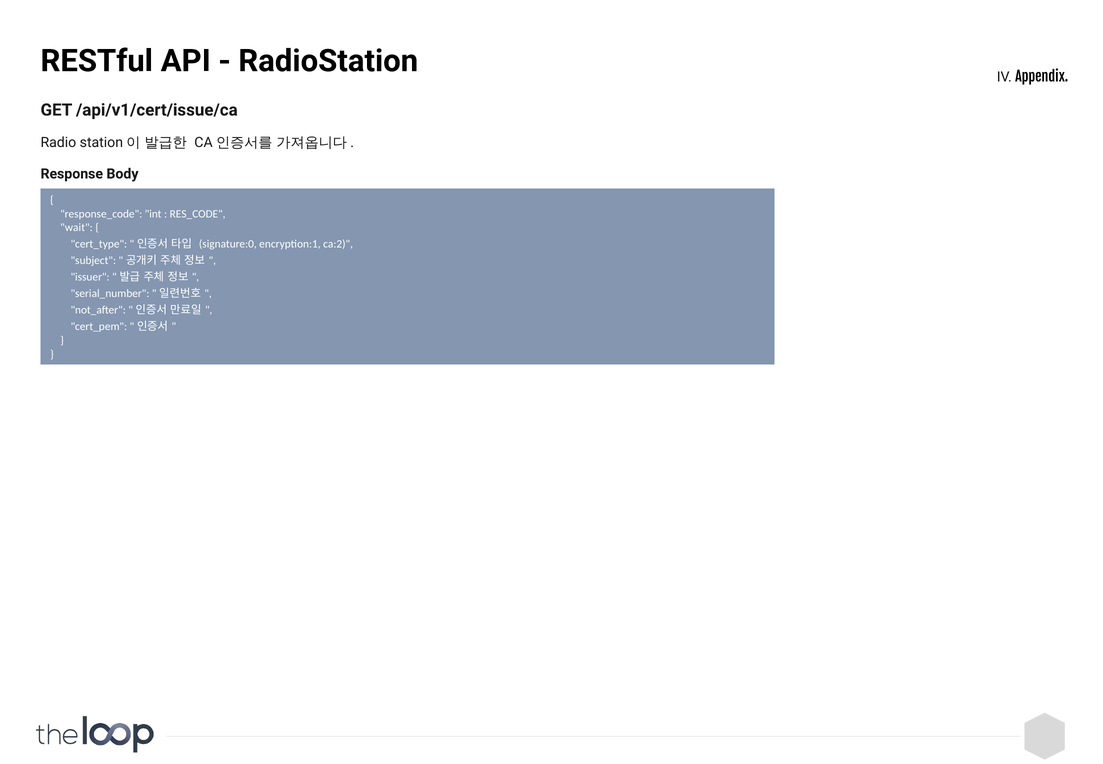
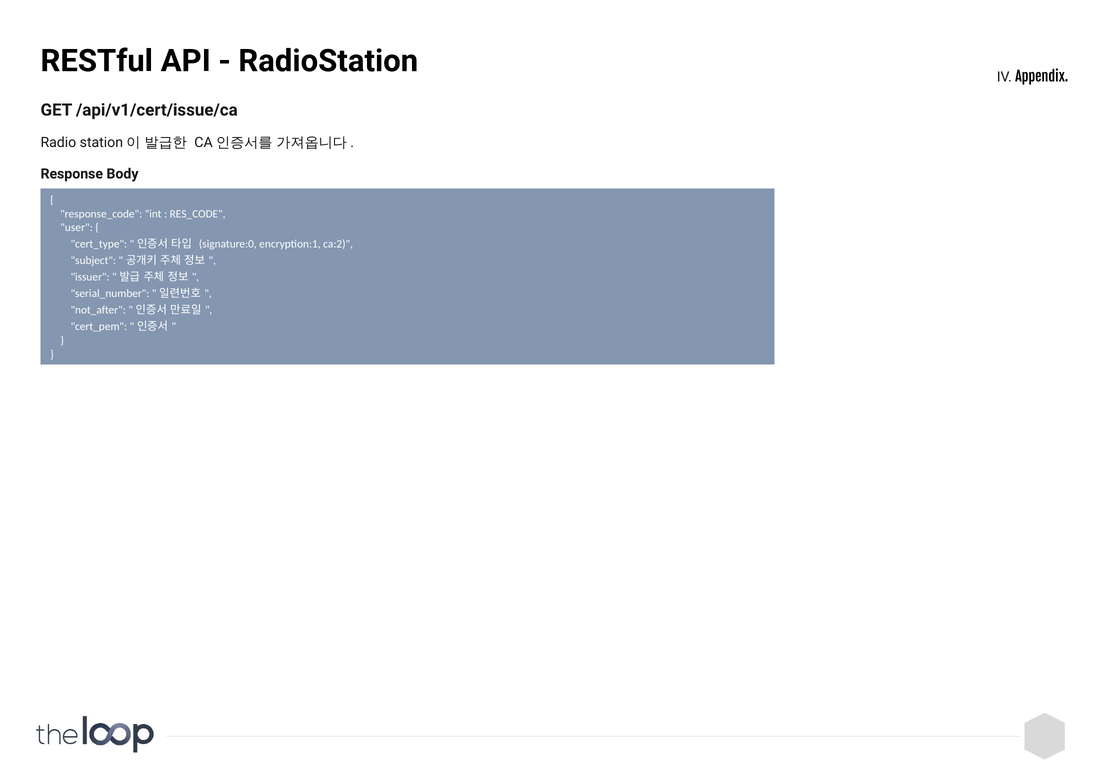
wait: wait -> user (77, 228)
